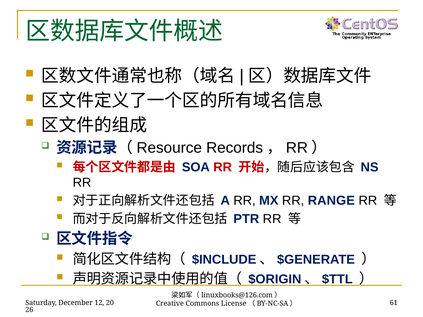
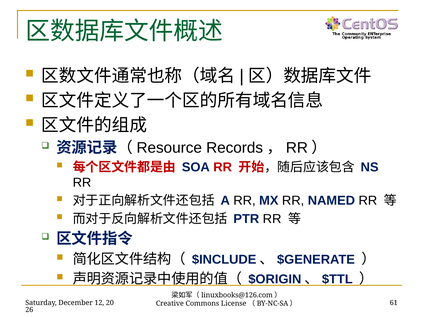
RANGE: RANGE -> NAMED (331, 201)
